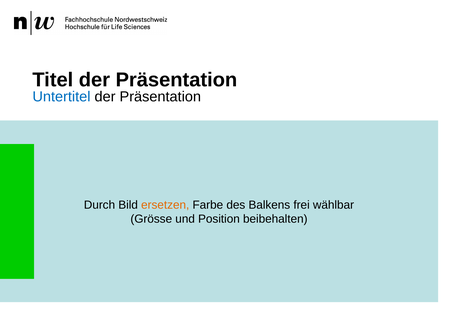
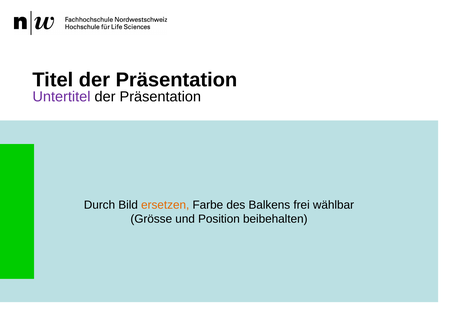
Untertitel colour: blue -> purple (61, 97)
